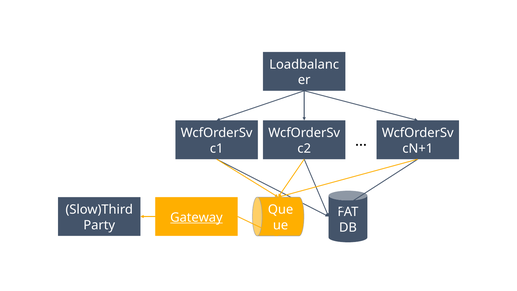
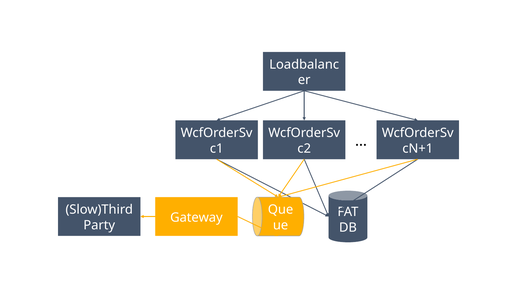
Gateway underline: present -> none (196, 217)
